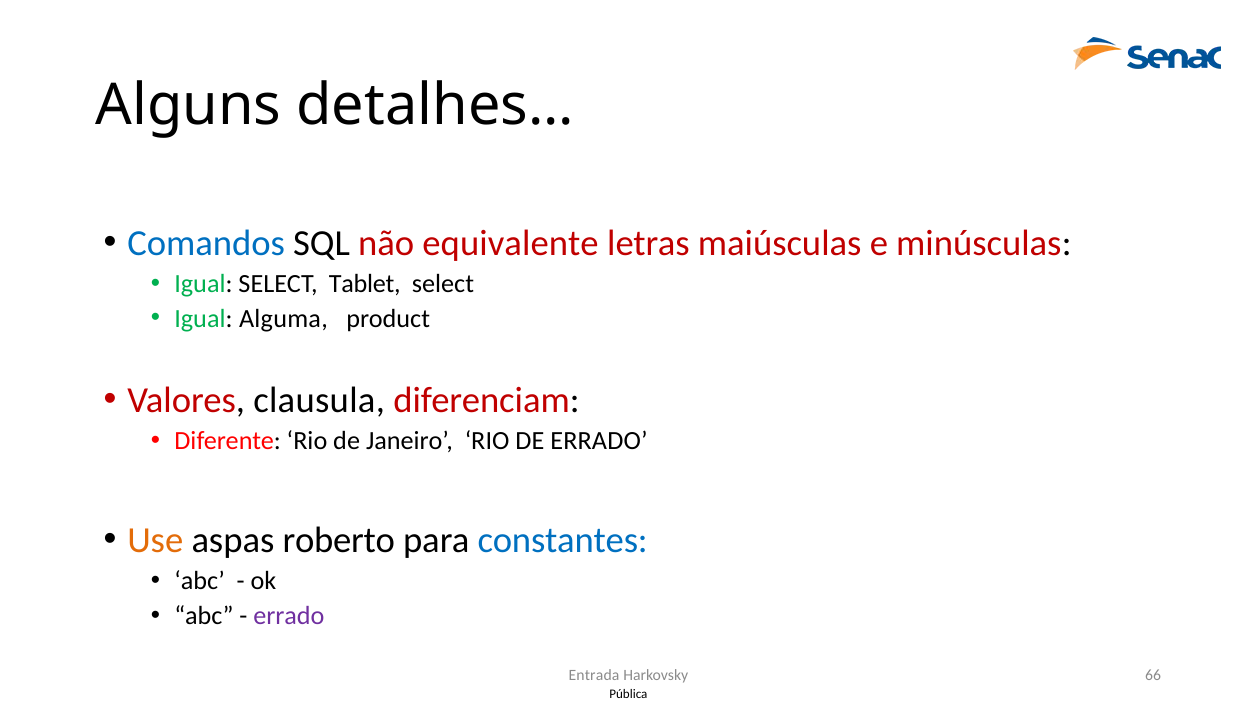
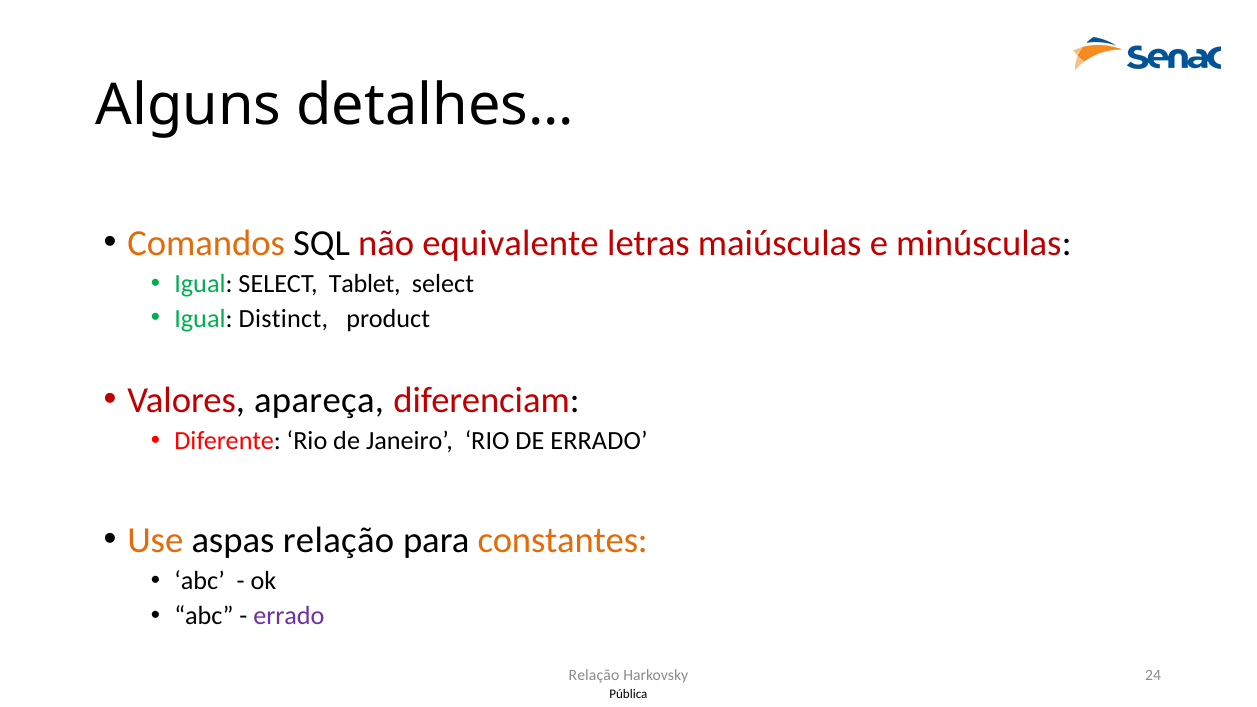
Comandos colour: blue -> orange (206, 243)
Alguma: Alguma -> Distinct (283, 318)
clausula: clausula -> apareça (319, 400)
aspas roberto: roberto -> relação (339, 540)
constantes colour: blue -> orange (563, 540)
Entrada: Entrada -> Relação (594, 675)
66: 66 -> 24 (1153, 675)
